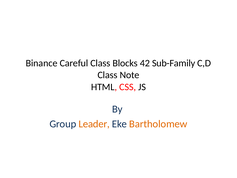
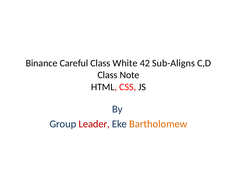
Blocks: Blocks -> White (125, 63)
Sub-Family: Sub-Family -> Sub-Aligns (174, 63)
Leader colour: orange -> red (94, 124)
